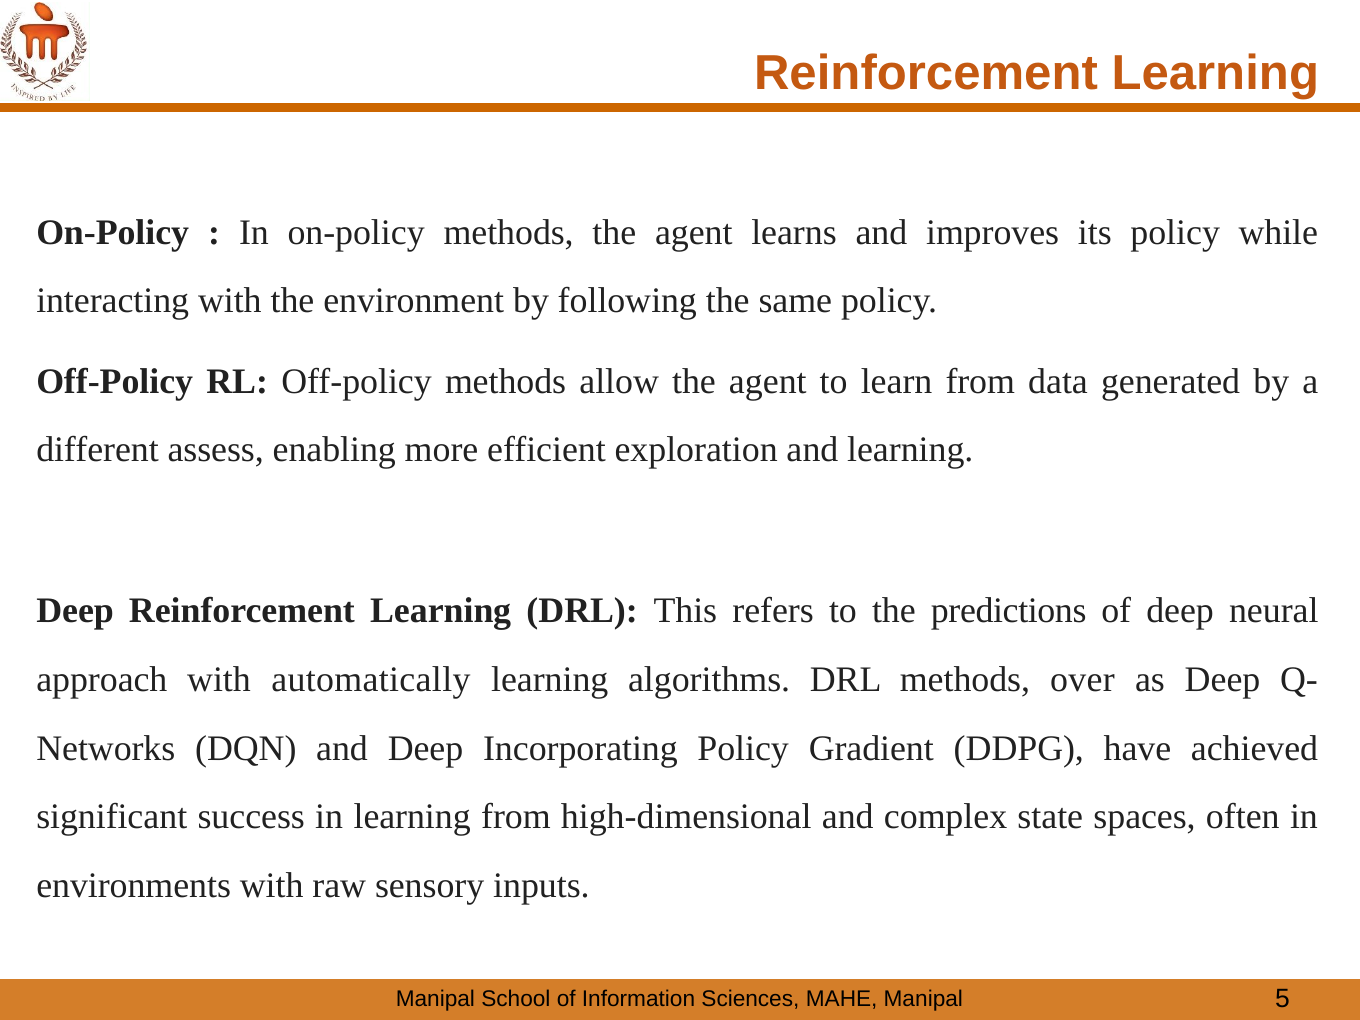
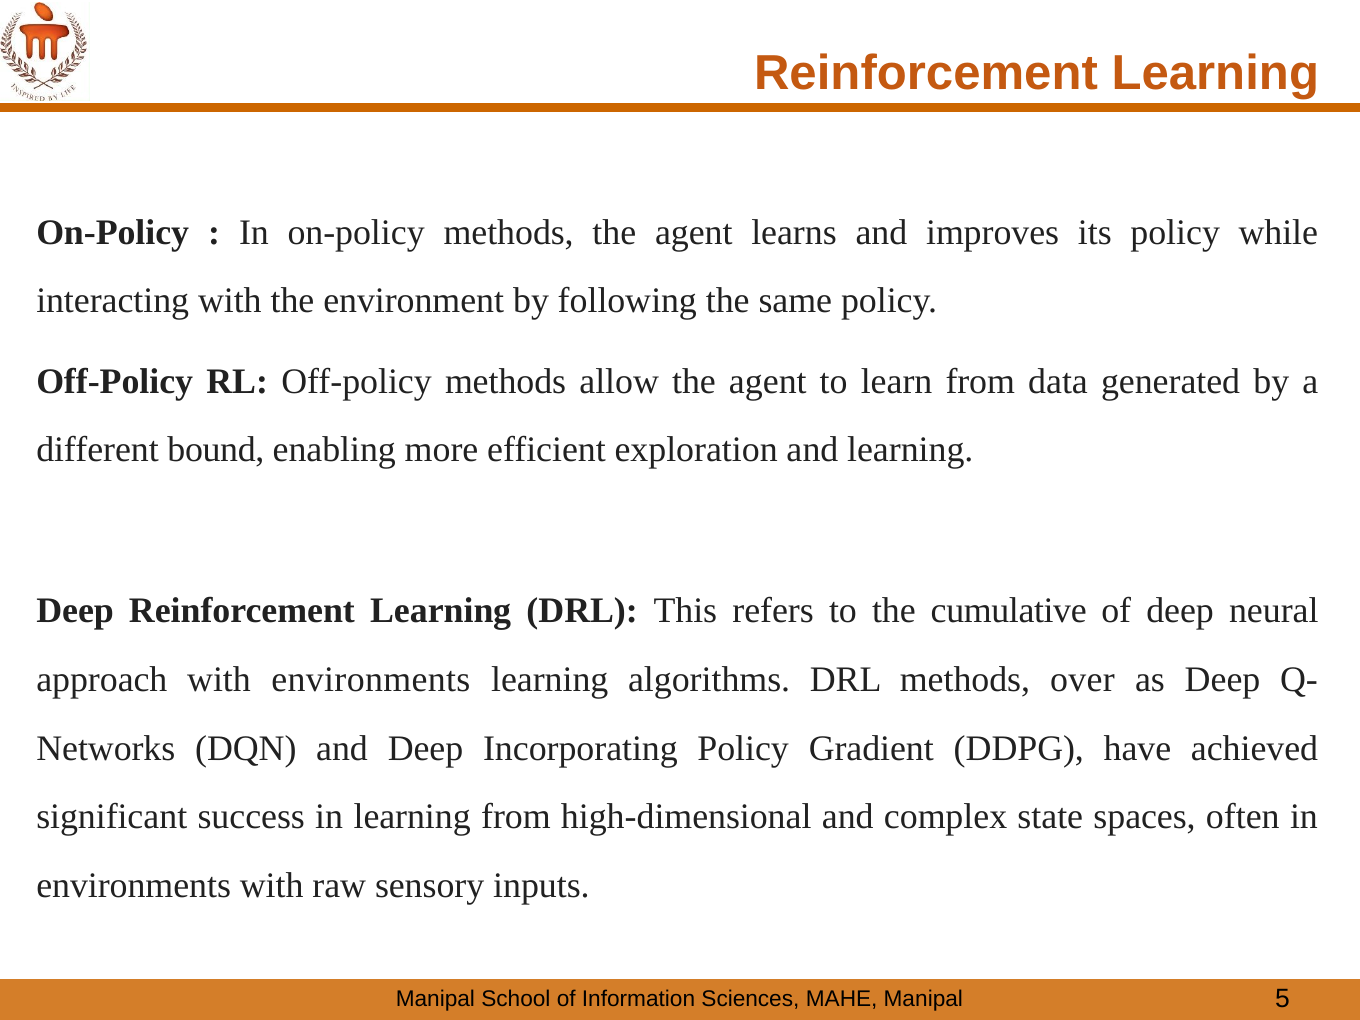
assess: assess -> bound (216, 450)
predictions: predictions -> cumulative (1009, 611)
with automatically: automatically -> environments (371, 679)
